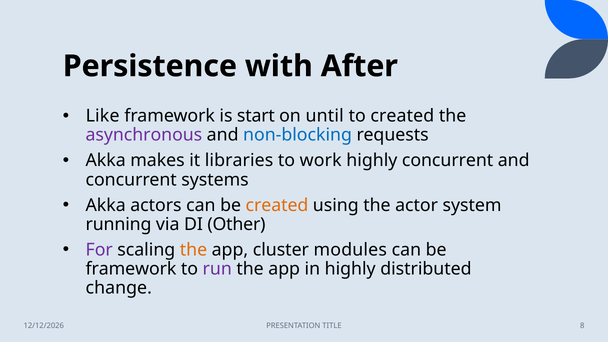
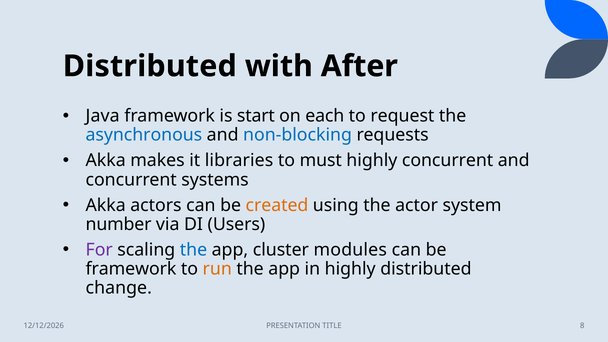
Persistence: Persistence -> Distributed (150, 66)
Like: Like -> Java (103, 116)
until: until -> each (325, 116)
to created: created -> request (402, 116)
asynchronous colour: purple -> blue (144, 135)
work: work -> must (321, 161)
running: running -> number (119, 224)
Other: Other -> Users (236, 224)
the colour: orange -> blue (193, 250)
run colour: purple -> orange (217, 269)
